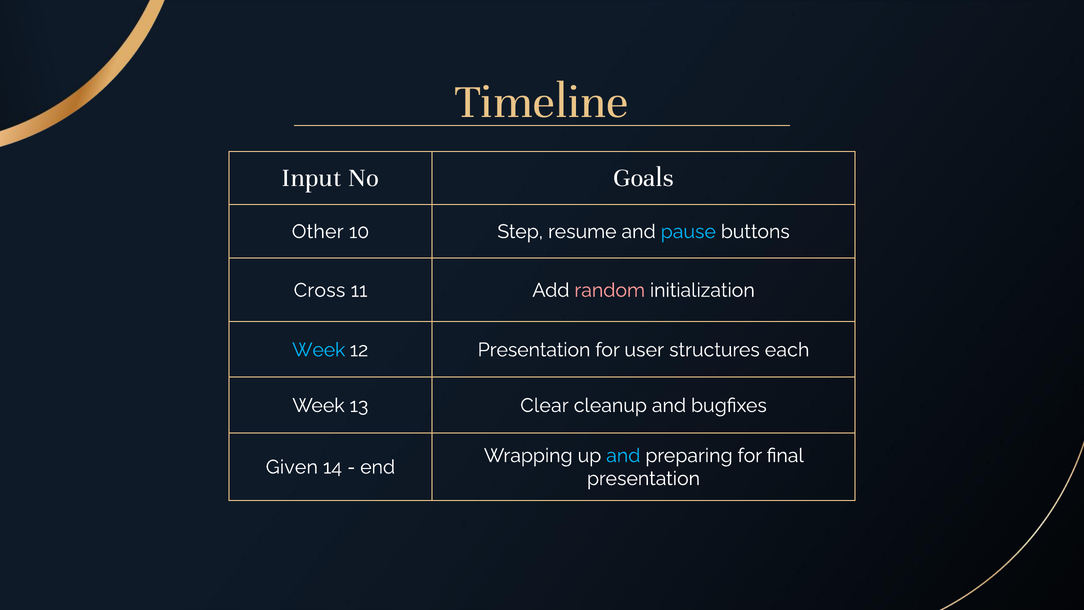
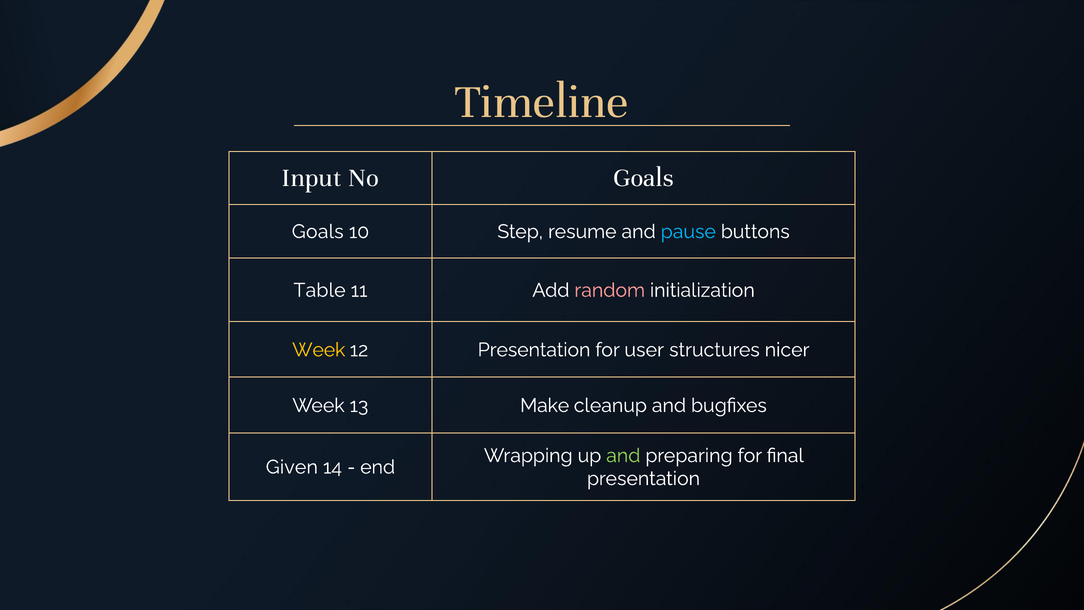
Other: Other -> Goals (318, 232)
Cross: Cross -> Table (320, 290)
Week colour: light blue -> yellow (319, 350)
each: each -> nicer (787, 350)
Clear: Clear -> Make (545, 405)
and colour: light blue -> light green (623, 455)
